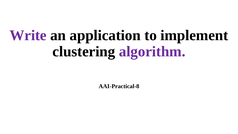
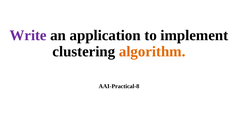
algorithm colour: purple -> orange (152, 51)
